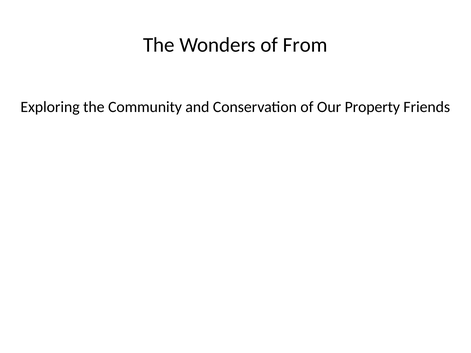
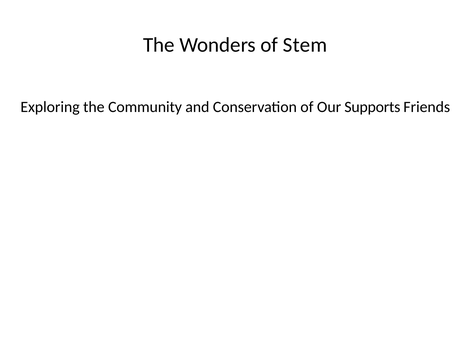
From: From -> Stem (305, 45)
Property: Property -> Supports (372, 107)
